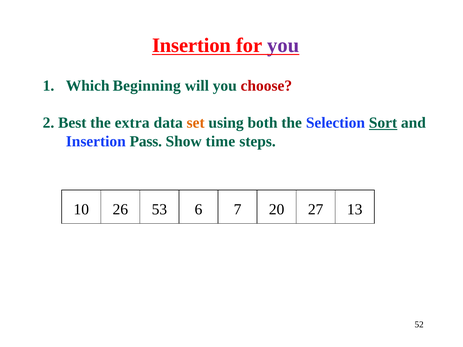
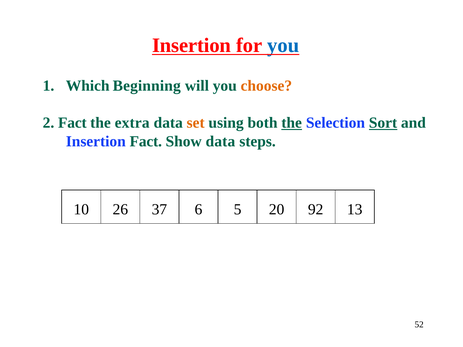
you colour: purple -> blue (283, 46)
choose colour: red -> orange (266, 86)
2 Best: Best -> Fact (72, 123)
the underline: none -> present (292, 123)
Insertion Pass: Pass -> Fact (146, 142)
Show time: time -> data (220, 142)
53: 53 -> 37 (159, 210)
7: 7 -> 5 (238, 210)
27: 27 -> 92 (316, 210)
